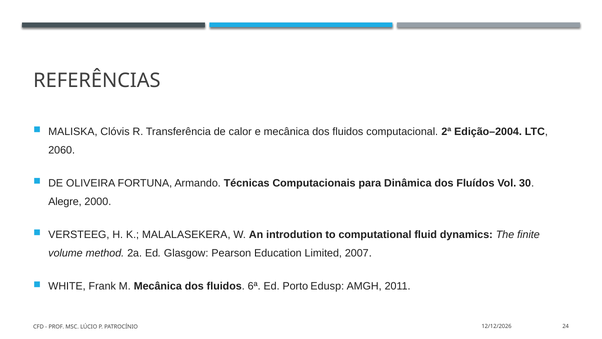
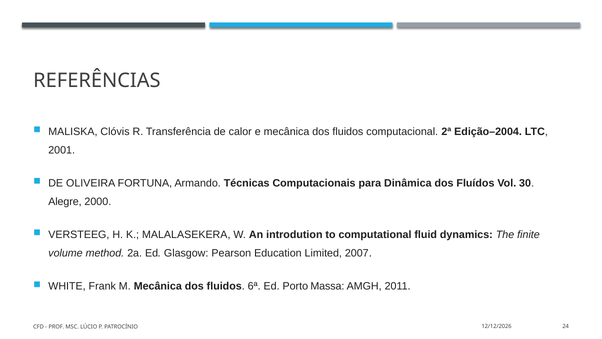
2060: 2060 -> 2001 (62, 150)
Edusp: Edusp -> Massa (327, 286)
